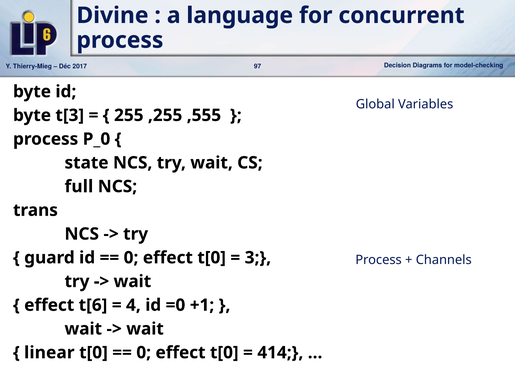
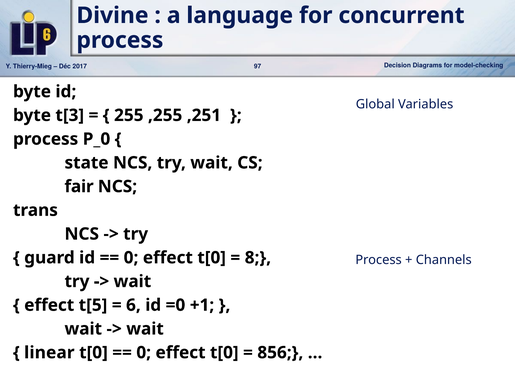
,555: ,555 -> ,251 (204, 115)
full: full -> fair (79, 186)
3: 3 -> 8 (258, 257)
t[6: t[6 -> t[5 (93, 305)
4: 4 -> 6 (133, 305)
414: 414 -> 856 (280, 352)
